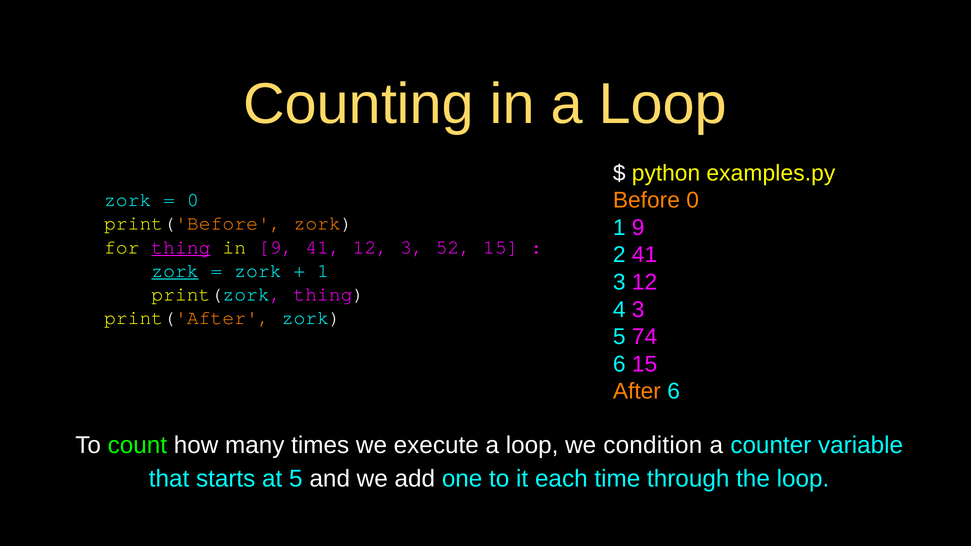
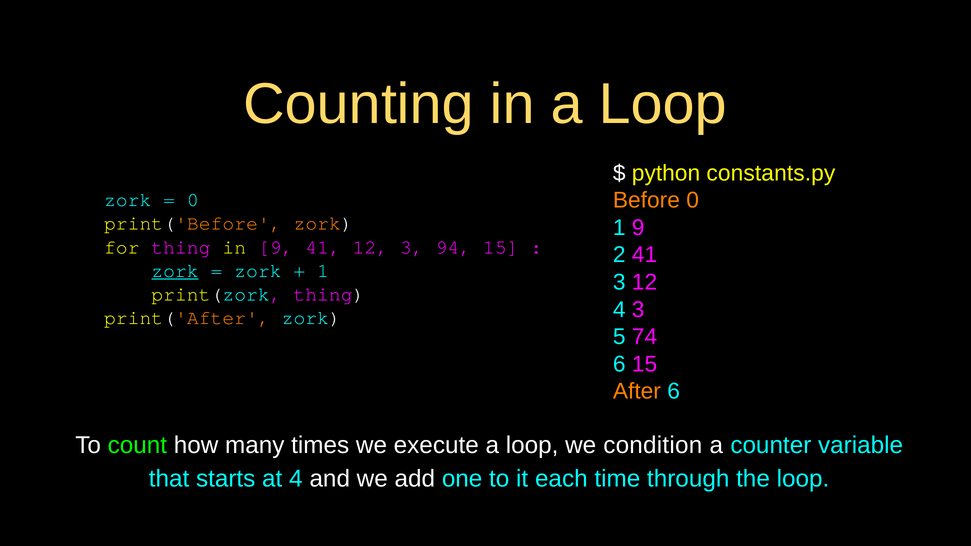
examples.py: examples.py -> constants.py (771, 173)
thing underline: present -> none (181, 247)
52: 52 -> 94 (453, 247)
at 5: 5 -> 4 (296, 479)
